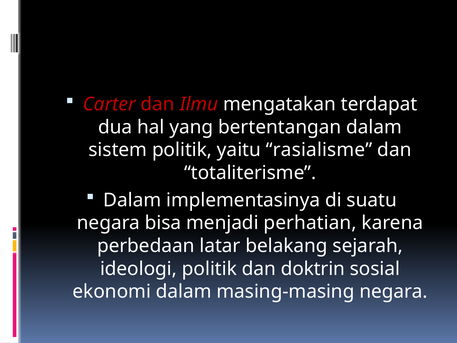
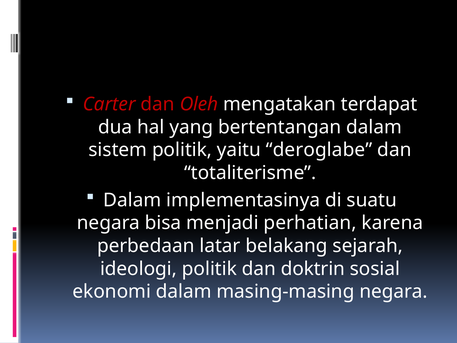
Ilmu: Ilmu -> Oleh (199, 104)
rasialisme: rasialisme -> deroglabe (319, 150)
